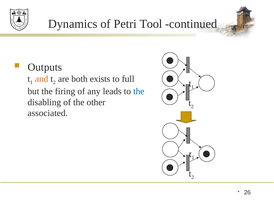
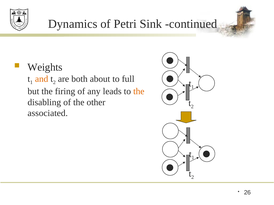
Tool: Tool -> Sink (151, 24)
Outputs: Outputs -> Weights (45, 67)
exists: exists -> about (100, 79)
the colour: blue -> orange (139, 92)
